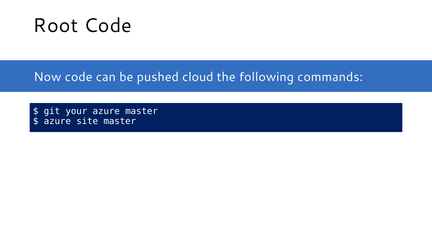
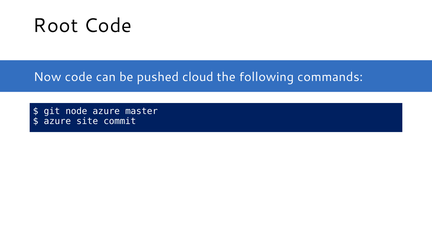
your: your -> node (76, 111)
site master: master -> commit (120, 121)
